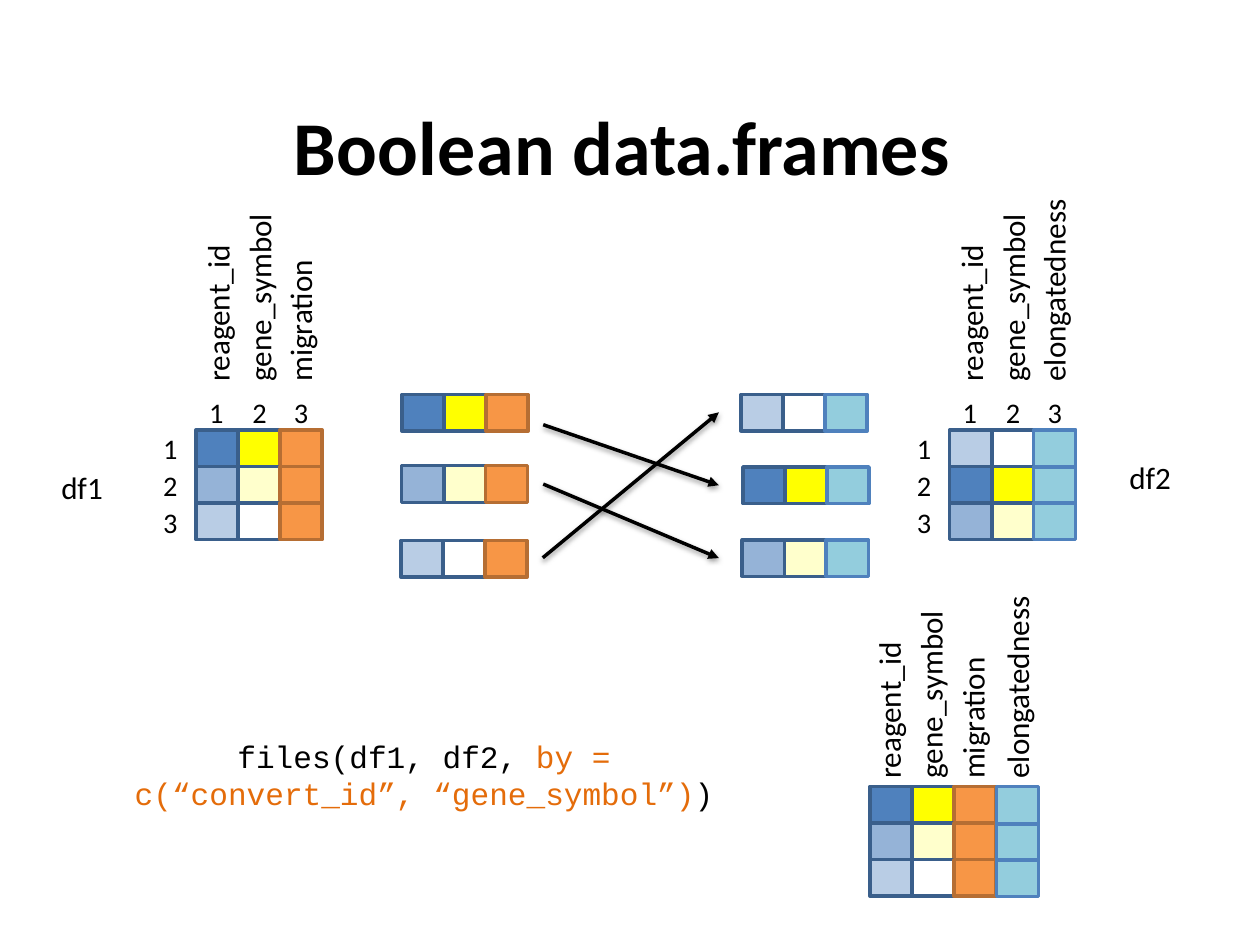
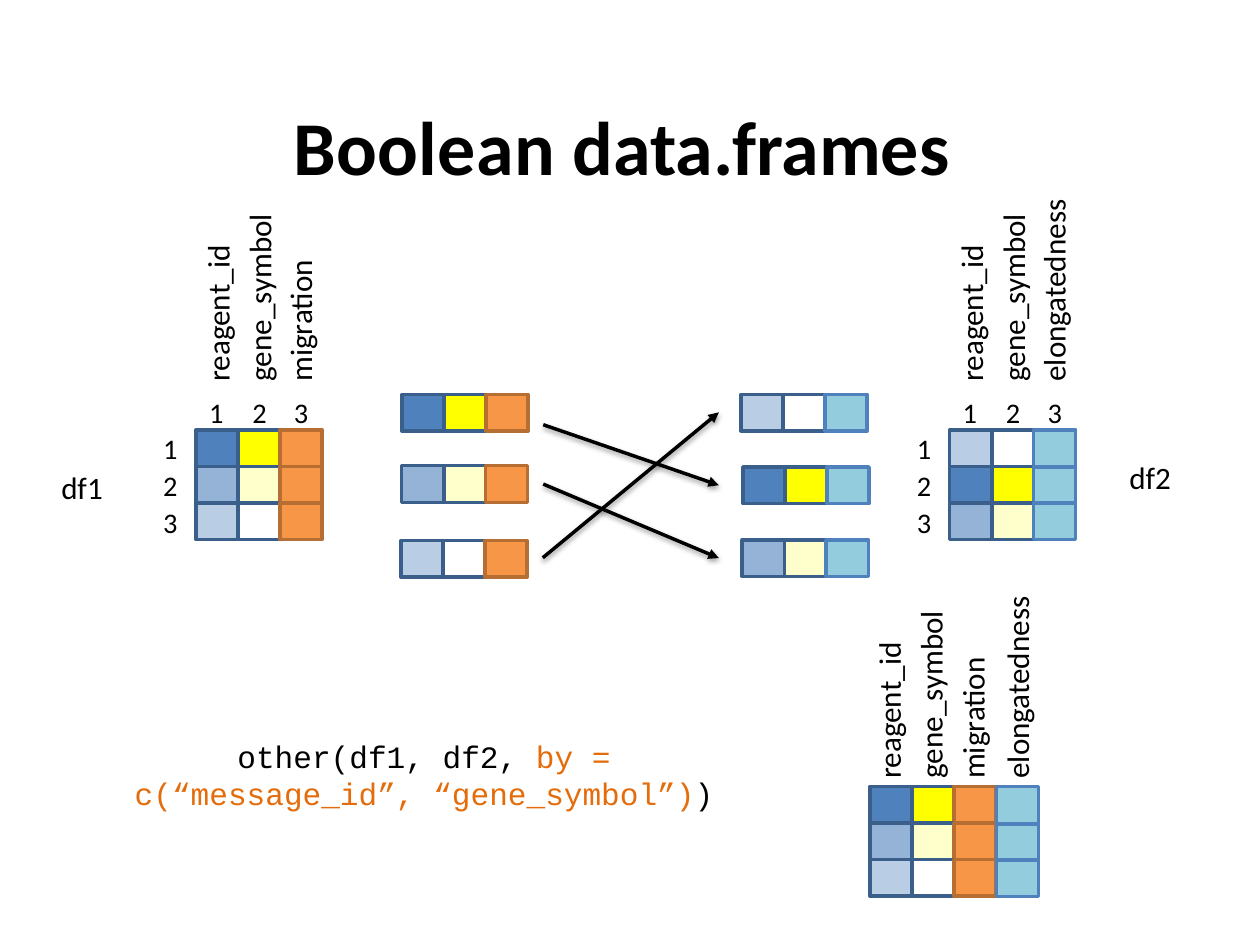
files(df1: files(df1 -> other(df1 (331, 758)
c(“convert_id: c(“convert_id -> c(“message_id (275, 795)
